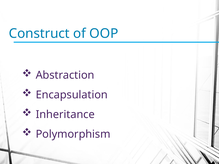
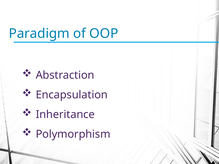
Construct: Construct -> Paradigm (39, 34)
